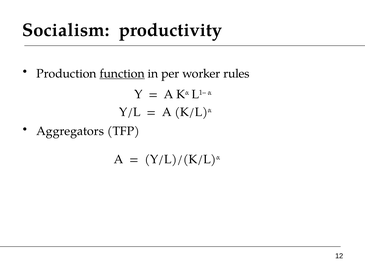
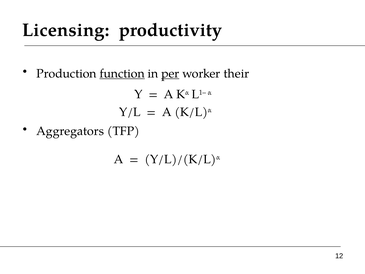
Socialism: Socialism -> Licensing (66, 30)
per underline: none -> present (170, 73)
rules: rules -> their (236, 73)
